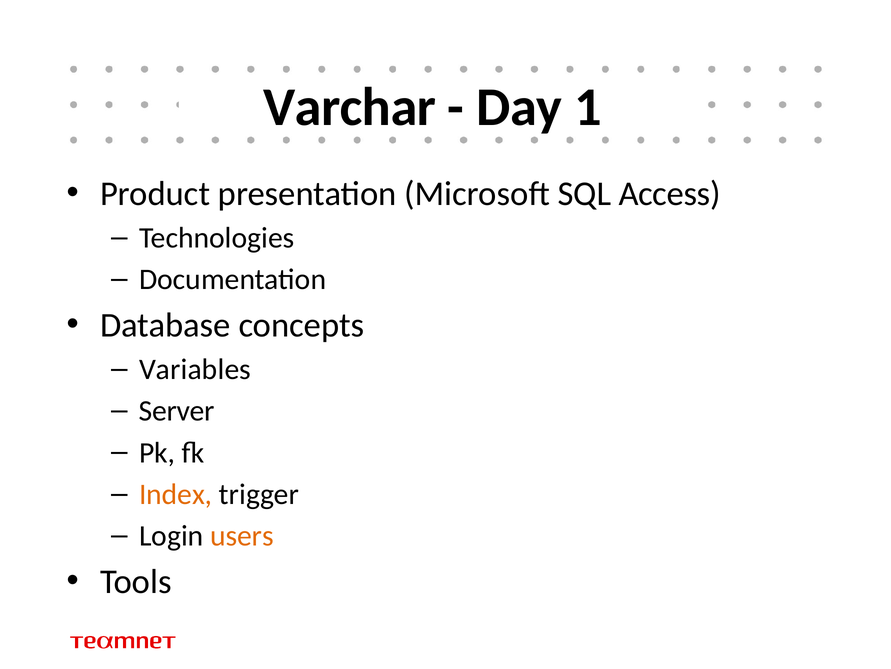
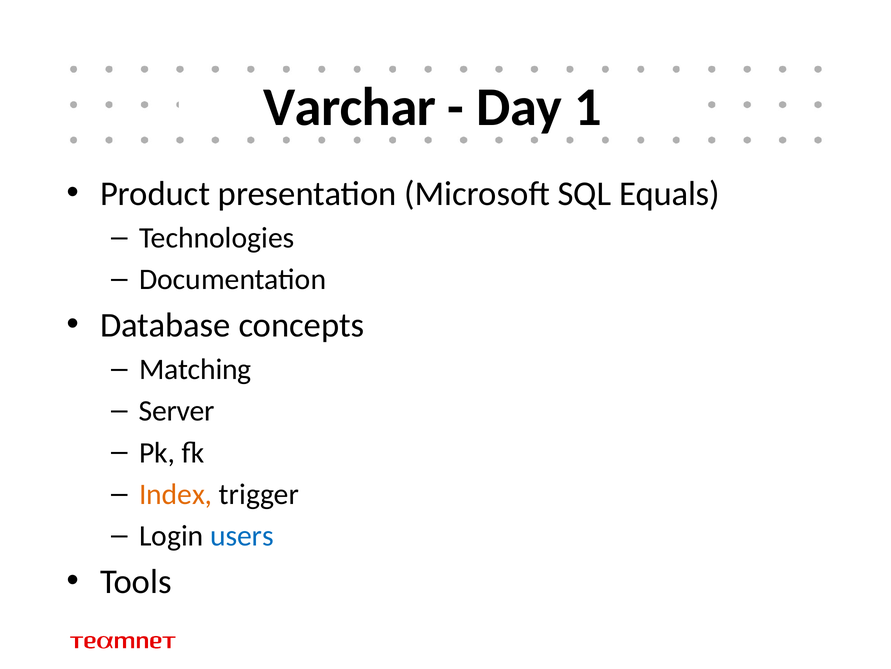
Access: Access -> Equals (669, 193)
Variables: Variables -> Matching (195, 369)
users colour: orange -> blue (242, 535)
